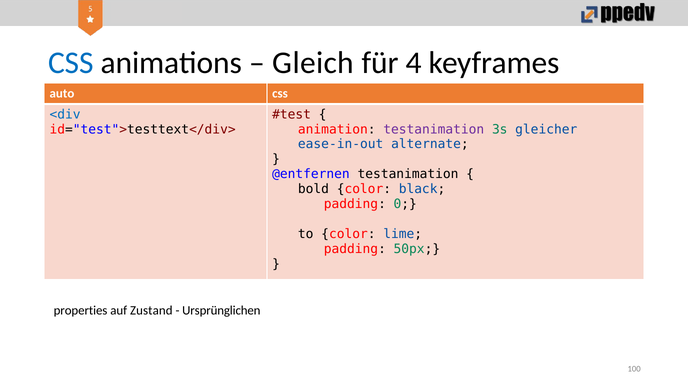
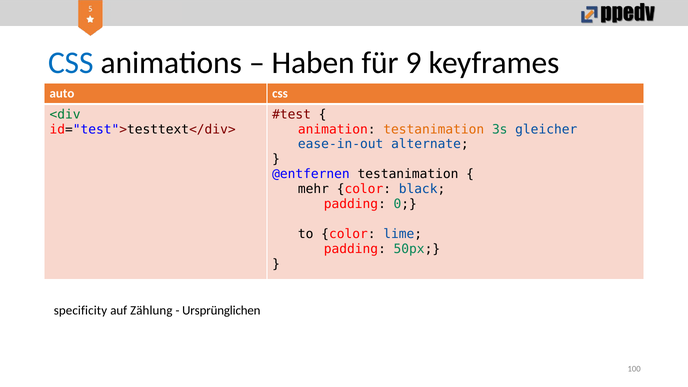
Gleich: Gleich -> Haben (313, 63)
4: 4 -> 9 (414, 63)
<div colour: blue -> green (65, 114)
testanimation colour: purple -> orange (434, 129)
bold: bold -> mehr (313, 189)
properties: properties -> specificity (80, 311)
Zustand: Zustand -> Zählung (151, 311)
